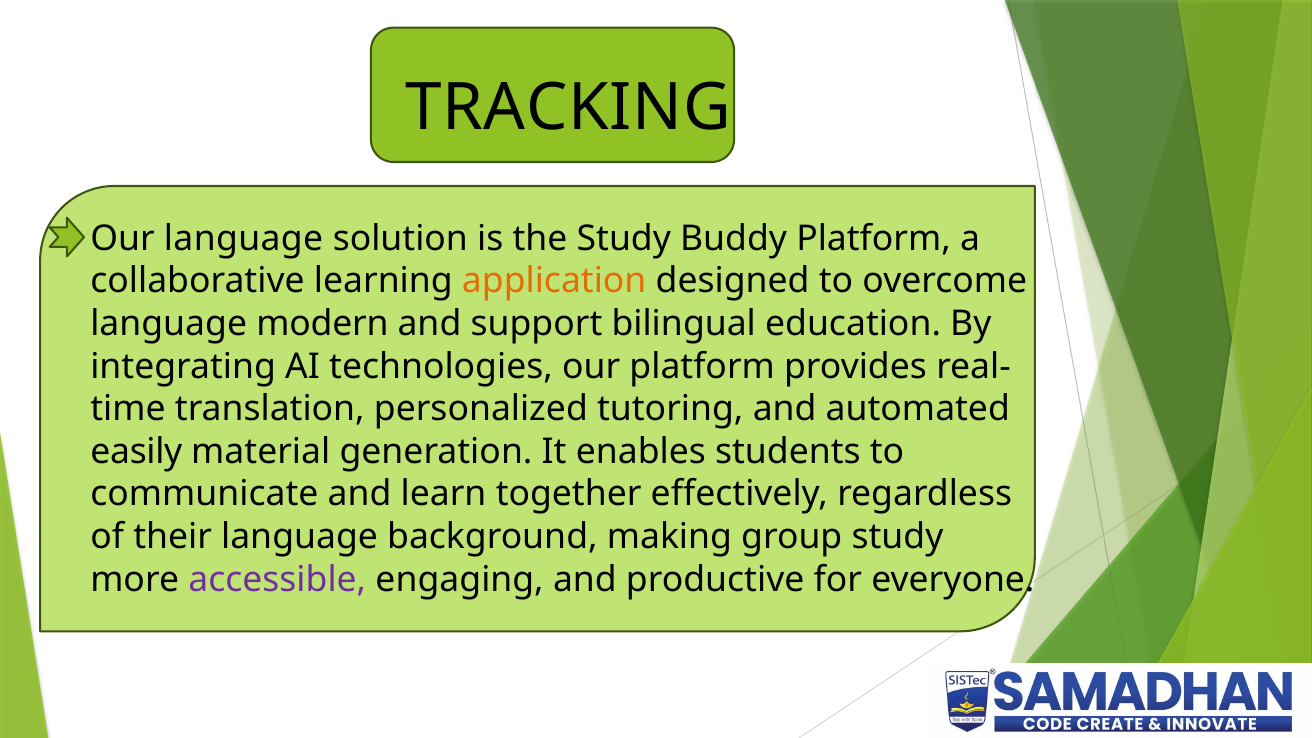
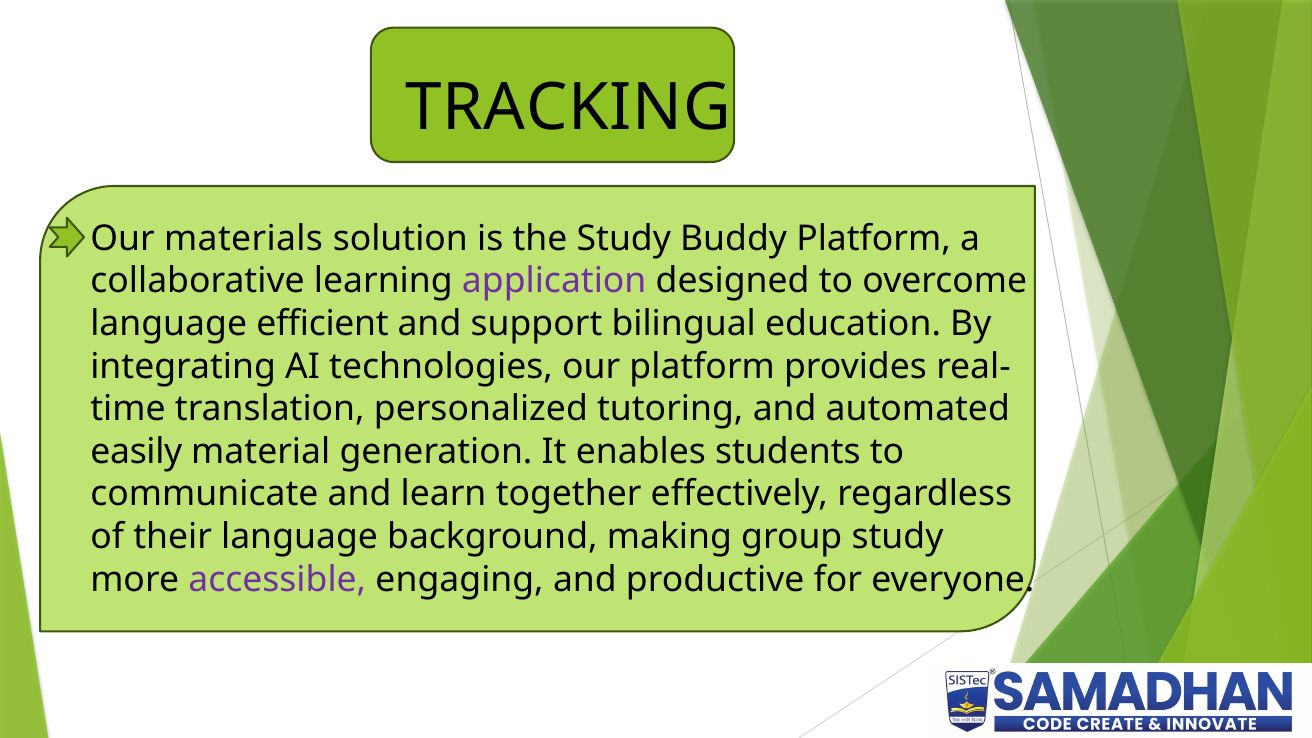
Our language: language -> materials (244, 239)
application colour: orange -> purple (554, 281)
modern: modern -> efficient (322, 324)
